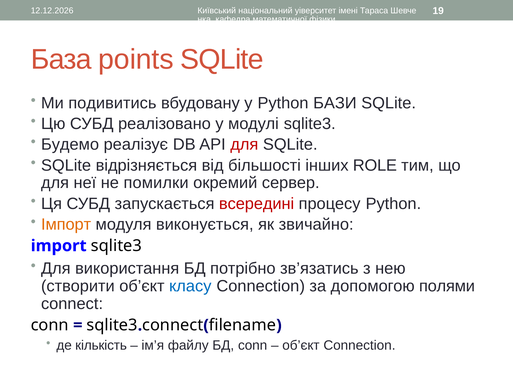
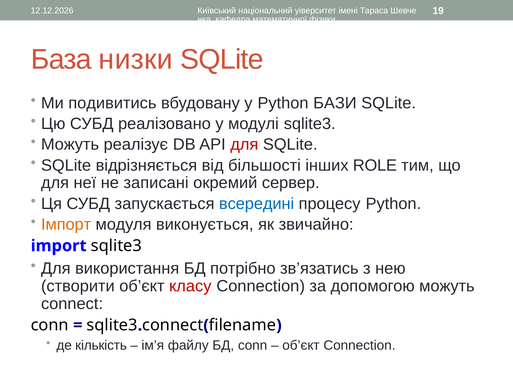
points: points -> низки (136, 60)
Будемо: Будемо -> Можуть (70, 145)
помилки: помилки -> записані (156, 183)
всередині colour: red -> blue (257, 204)
класу colour: blue -> red (190, 287)
допомогою полями: полями -> можуть (447, 287)
